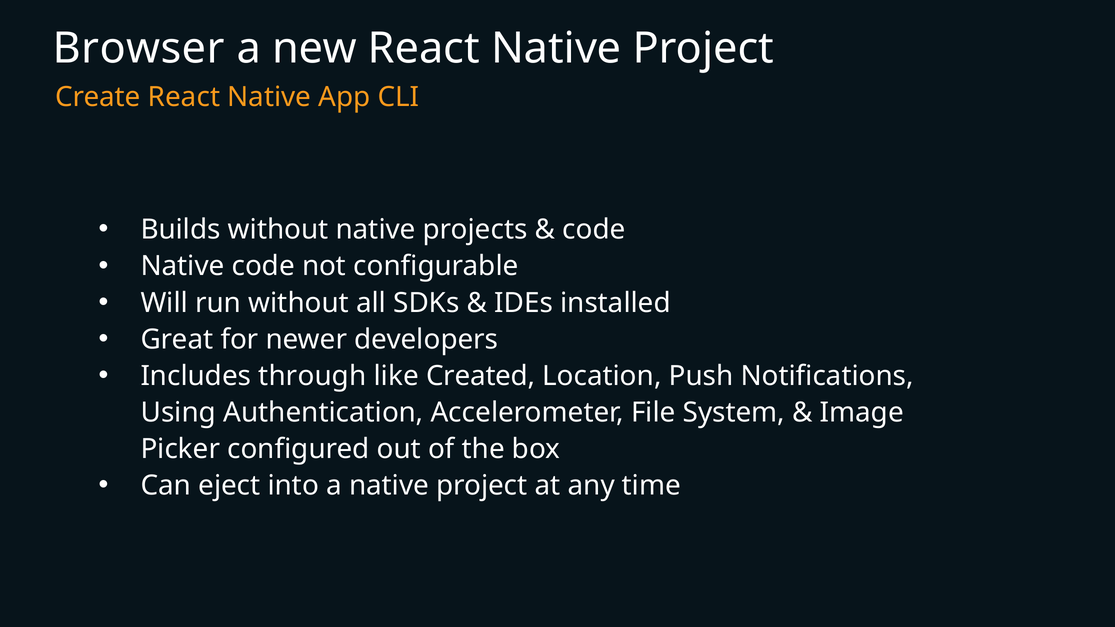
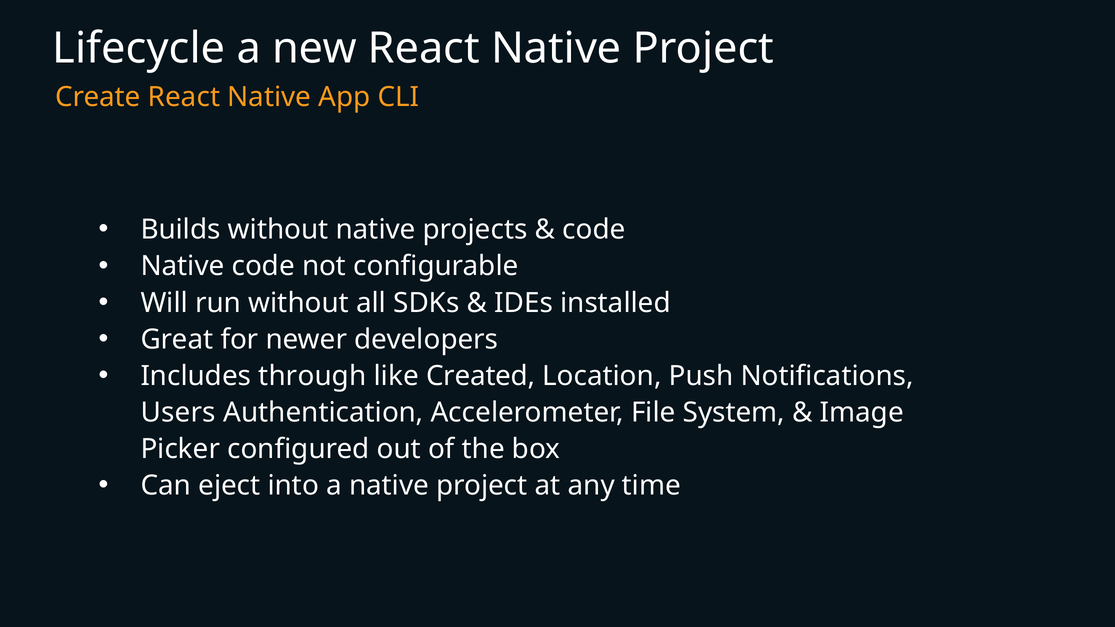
Browser: Browser -> Lifecycle (139, 49)
Using: Using -> Users (178, 413)
